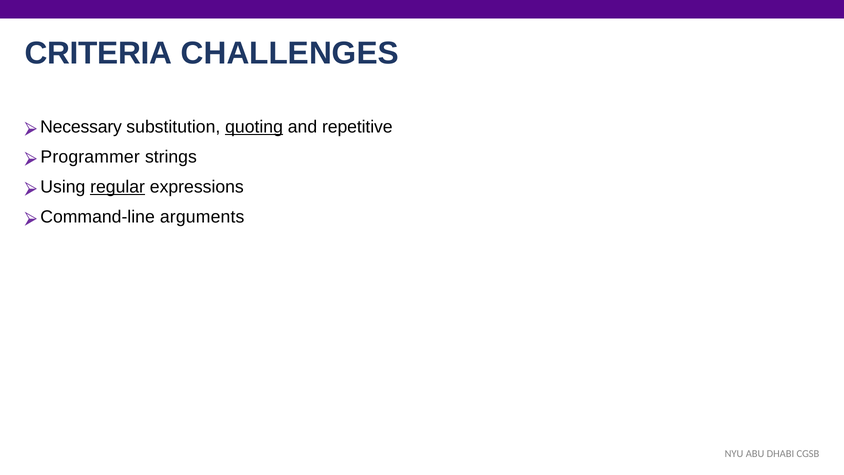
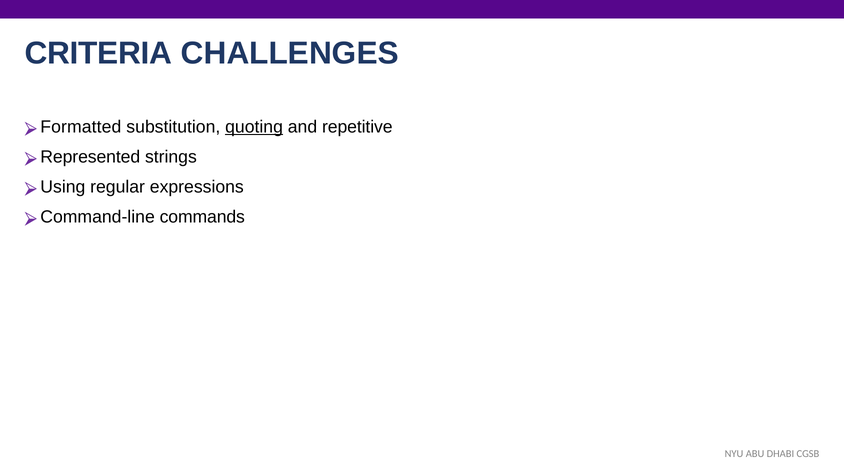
Necessary: Necessary -> Formatted (81, 127)
Programmer: Programmer -> Represented (90, 157)
regular underline: present -> none (118, 187)
arguments: arguments -> commands (202, 217)
